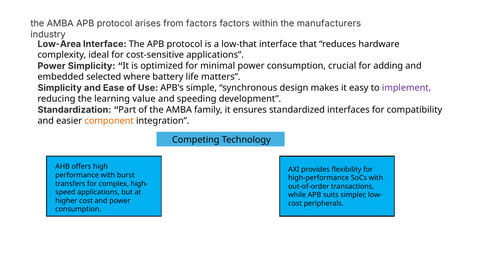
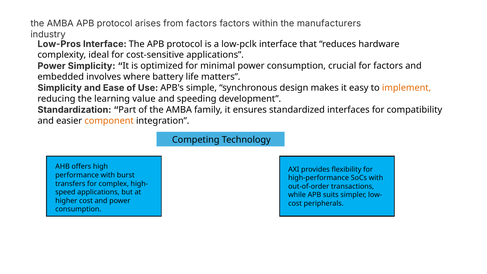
Low-Area: Low-Area -> Low-Pros (59, 44)
low-that: low-that -> low-pclk (239, 44)
for adding: adding -> factors (388, 66)
selected: selected -> involves (104, 77)
implement colour: purple -> orange (407, 88)
